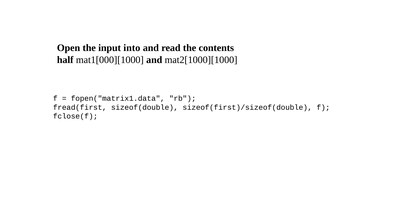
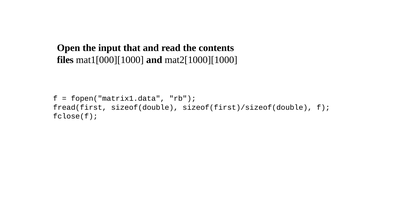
into: into -> that (132, 48)
half: half -> files (65, 60)
